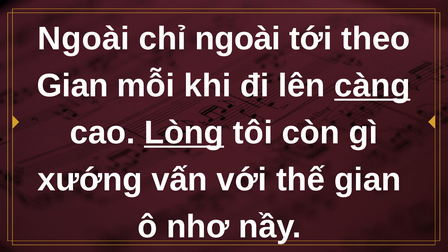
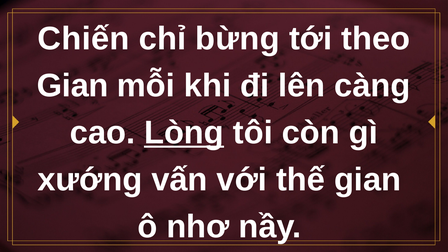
Ngoài: Ngoài -> Chiến (84, 39)
chỉ ngoài: ngoài -> bừng (237, 39)
càng underline: present -> none (372, 86)
